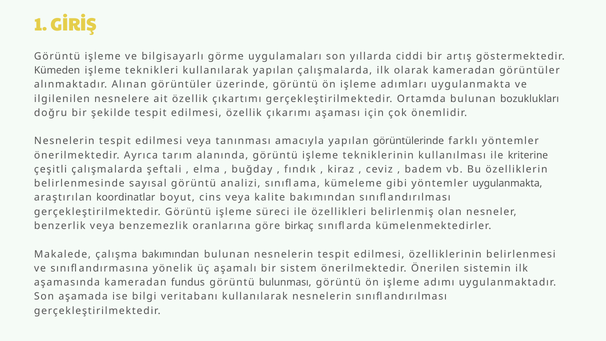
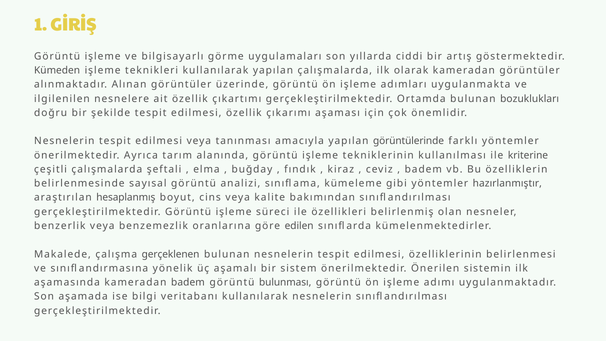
yöntemler uygulanmakta: uygulanmakta -> hazırlanmıştır (507, 183)
koordinatlar: koordinatlar -> hesaplanmış (126, 198)
birkaç: birkaç -> edilen (299, 226)
çalışma bakımından: bakımından -> gerçeklenen (171, 254)
kameradan fundus: fundus -> badem (188, 282)
